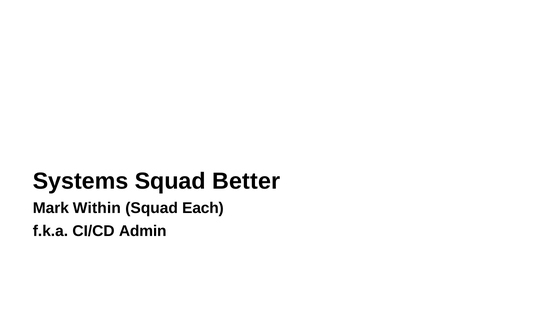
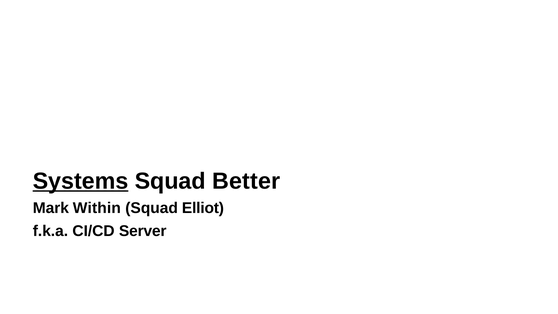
Systems underline: none -> present (81, 181)
Each: Each -> Elliot (203, 208)
Admin: Admin -> Server (143, 231)
